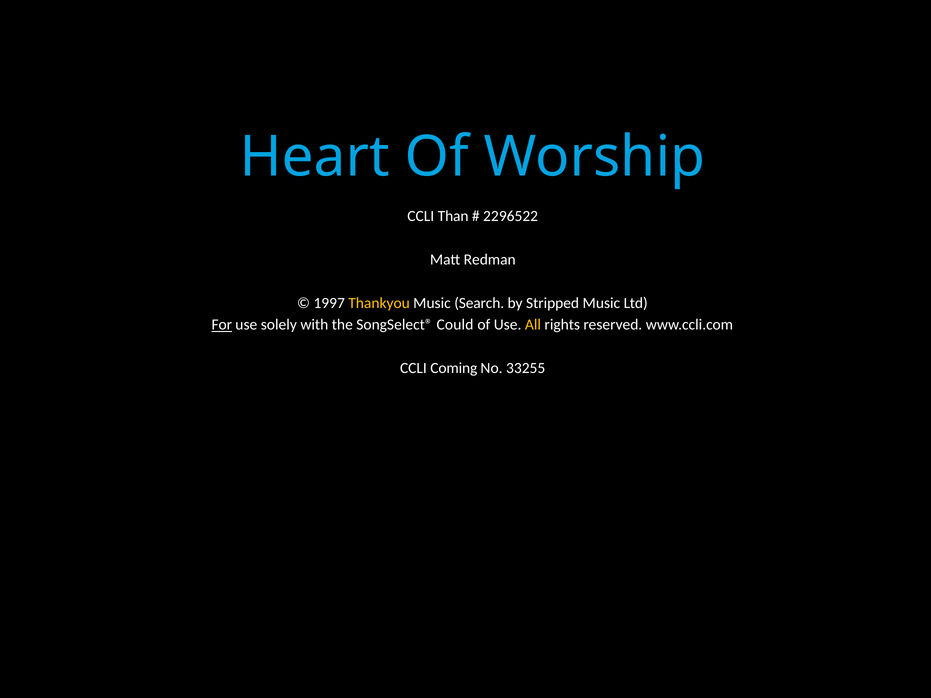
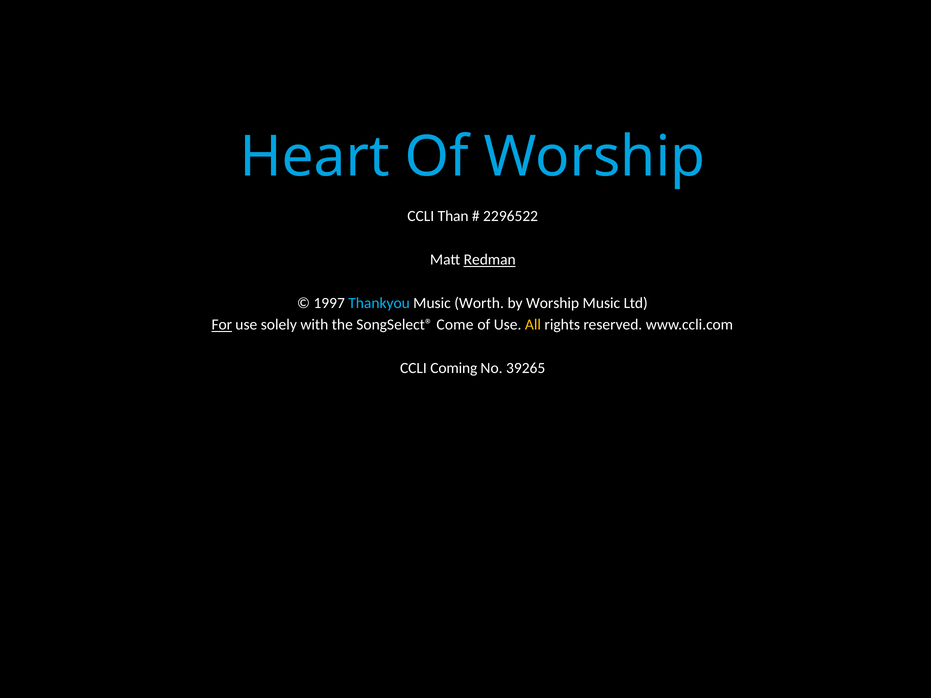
Redman underline: none -> present (490, 260)
Thankyou colour: yellow -> light blue (379, 303)
Search: Search -> Worth (479, 303)
by Stripped: Stripped -> Worship (553, 303)
Could: Could -> Come (455, 325)
33255: 33255 -> 39265 (526, 368)
